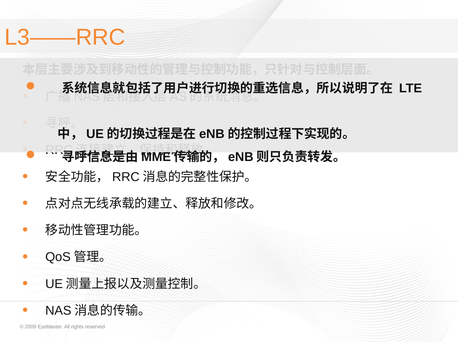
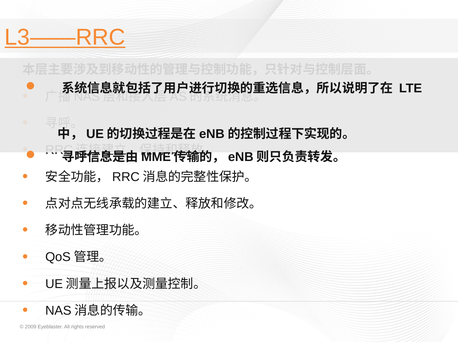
L3——RRC underline: none -> present (65, 37)
